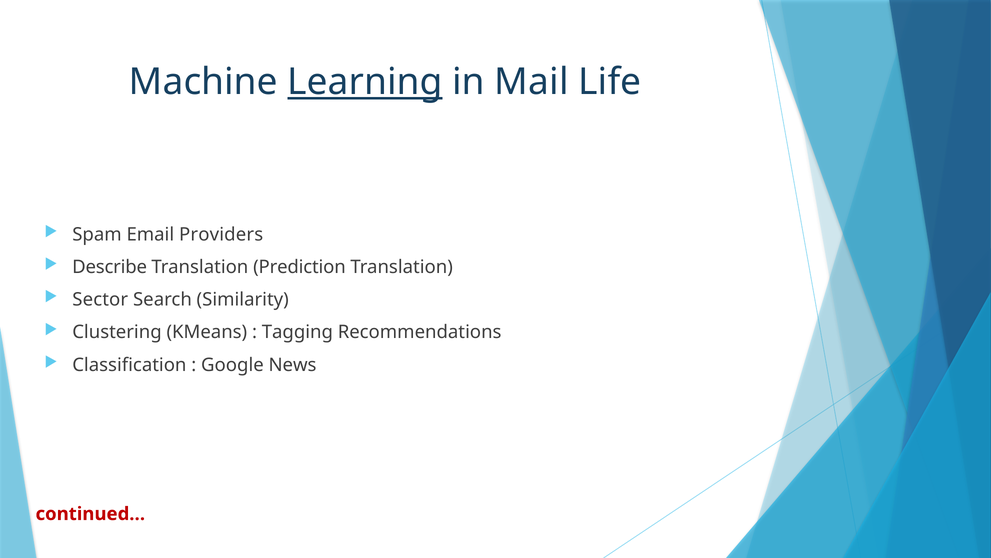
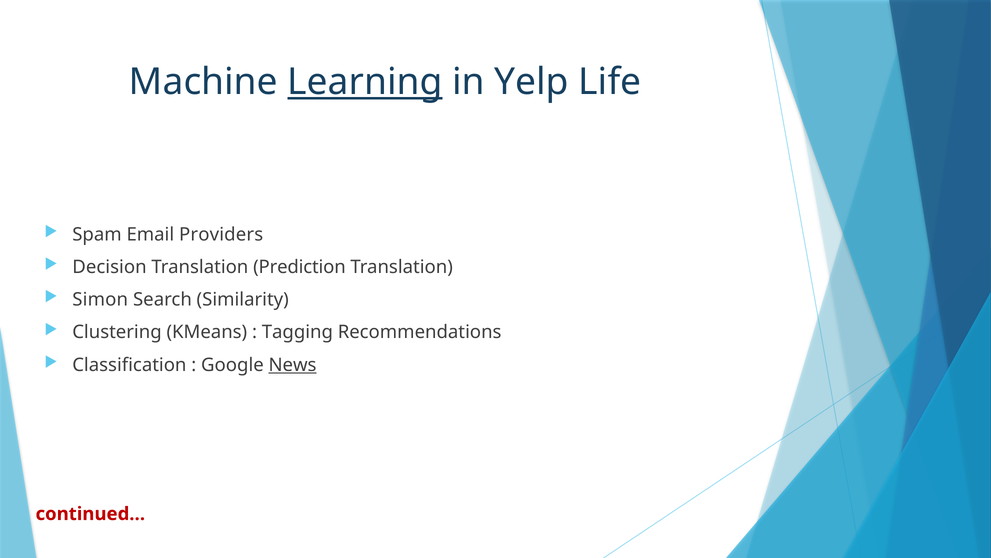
Mail: Mail -> Yelp (532, 82)
Describe: Describe -> Decision (109, 267)
Sector: Sector -> Simon (100, 299)
News underline: none -> present (293, 365)
